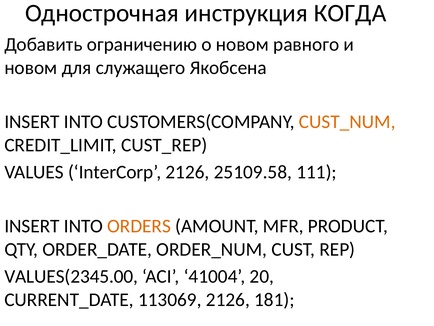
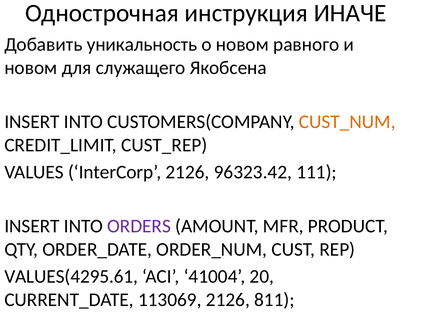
КОГДА: КОГДА -> ИНАЧЕ (350, 13)
ограничению: ограничению -> уникальность (142, 45)
25109.58: 25109.58 -> 96323.42 (253, 172)
ORDERS colour: orange -> purple (139, 226)
VALUES(2345.00: VALUES(2345.00 -> VALUES(4295.61 (71, 276)
181: 181 -> 811 (274, 299)
